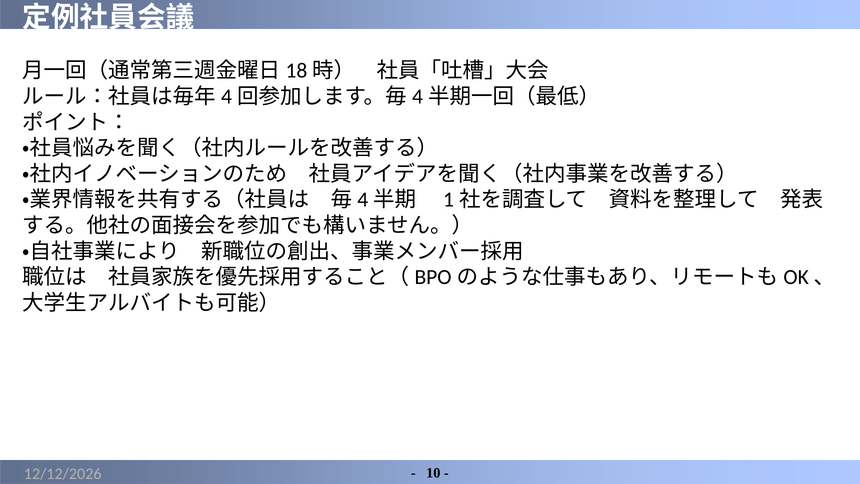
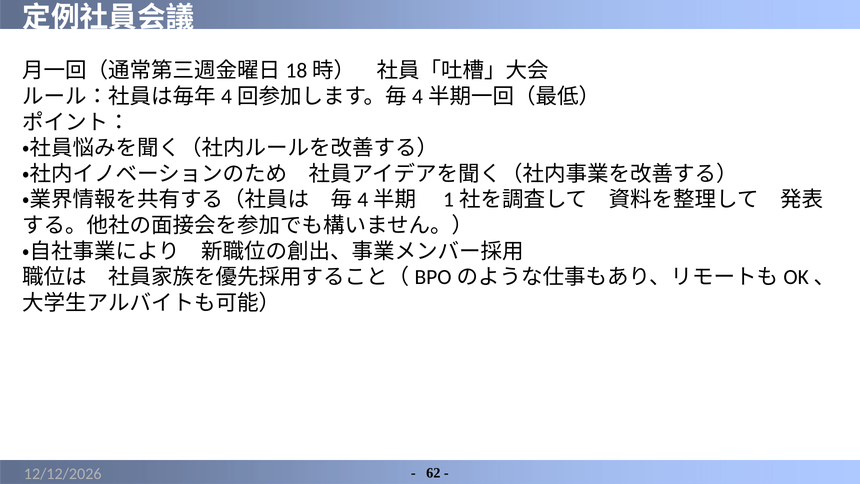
10: 10 -> 62 (433, 473)
